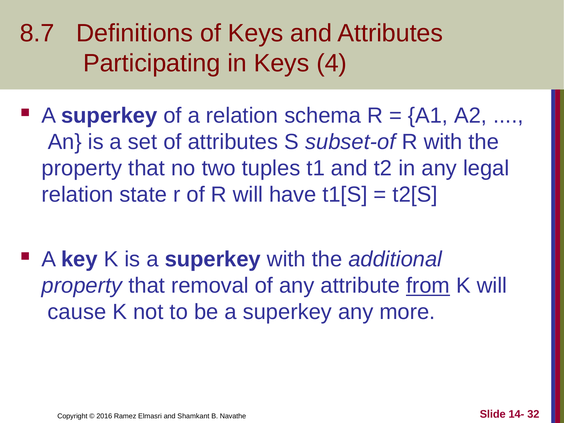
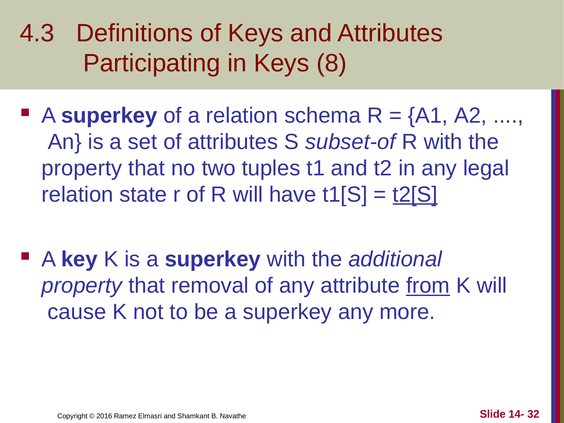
8.7: 8.7 -> 4.3 (37, 33)
4: 4 -> 8 (332, 63)
t2[S underline: none -> present (415, 195)
